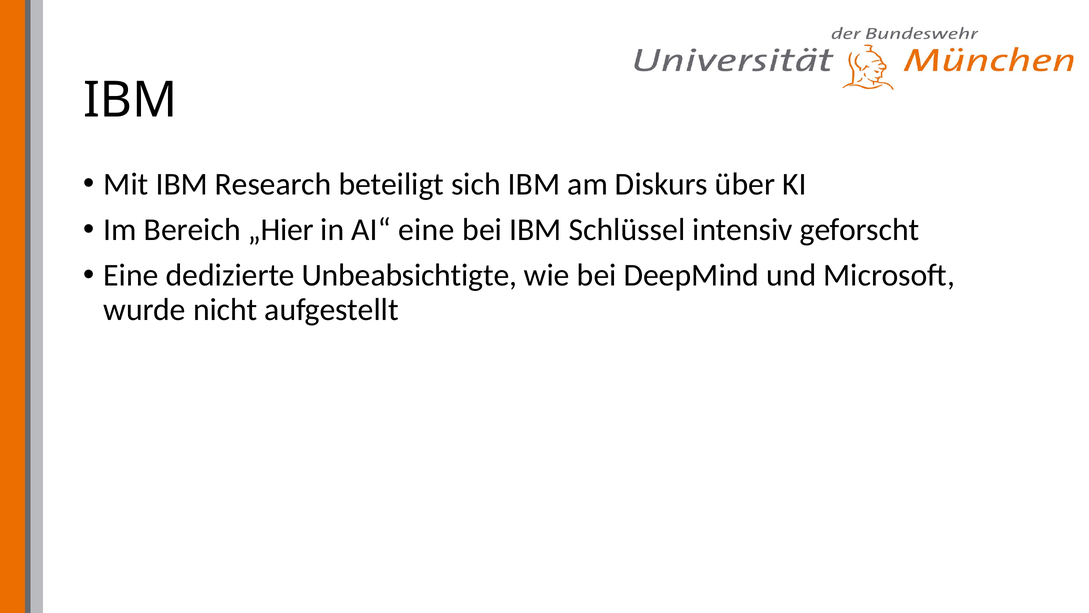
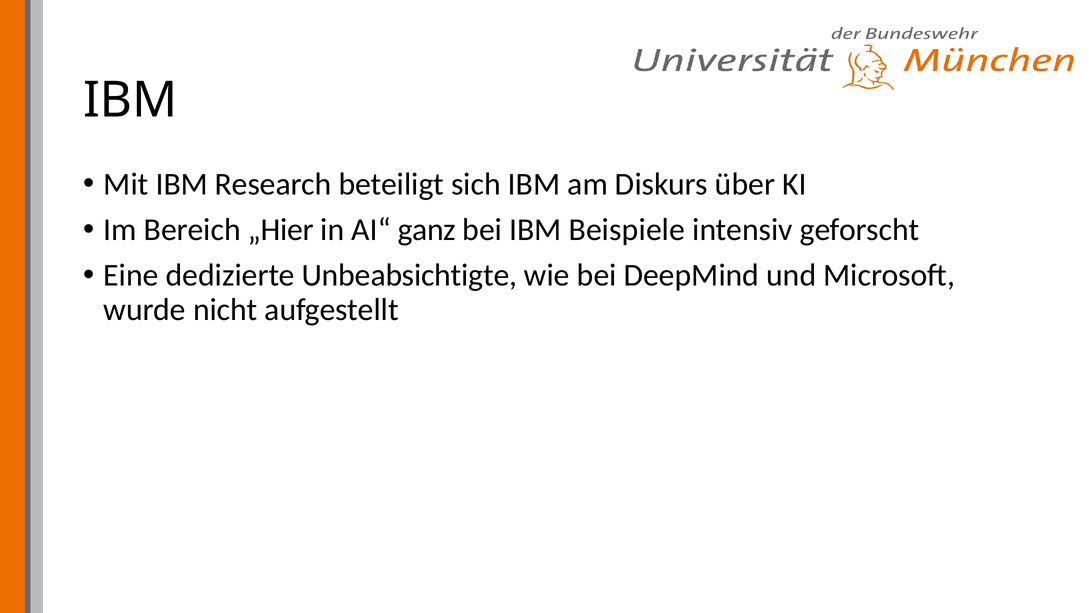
AI“ eine: eine -> ganz (427, 230)
Schlüssel: Schlüssel -> Beispiele (627, 230)
